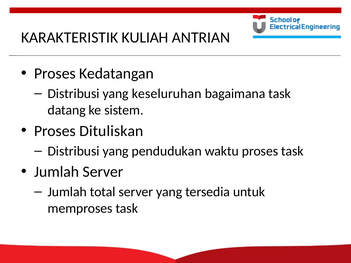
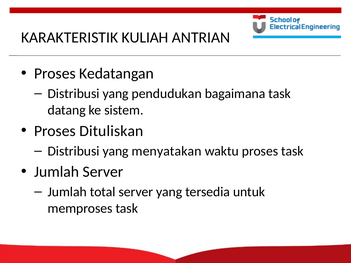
keseluruhan: keseluruhan -> pendudukan (167, 94)
pendudukan: pendudukan -> menyatakan (167, 151)
